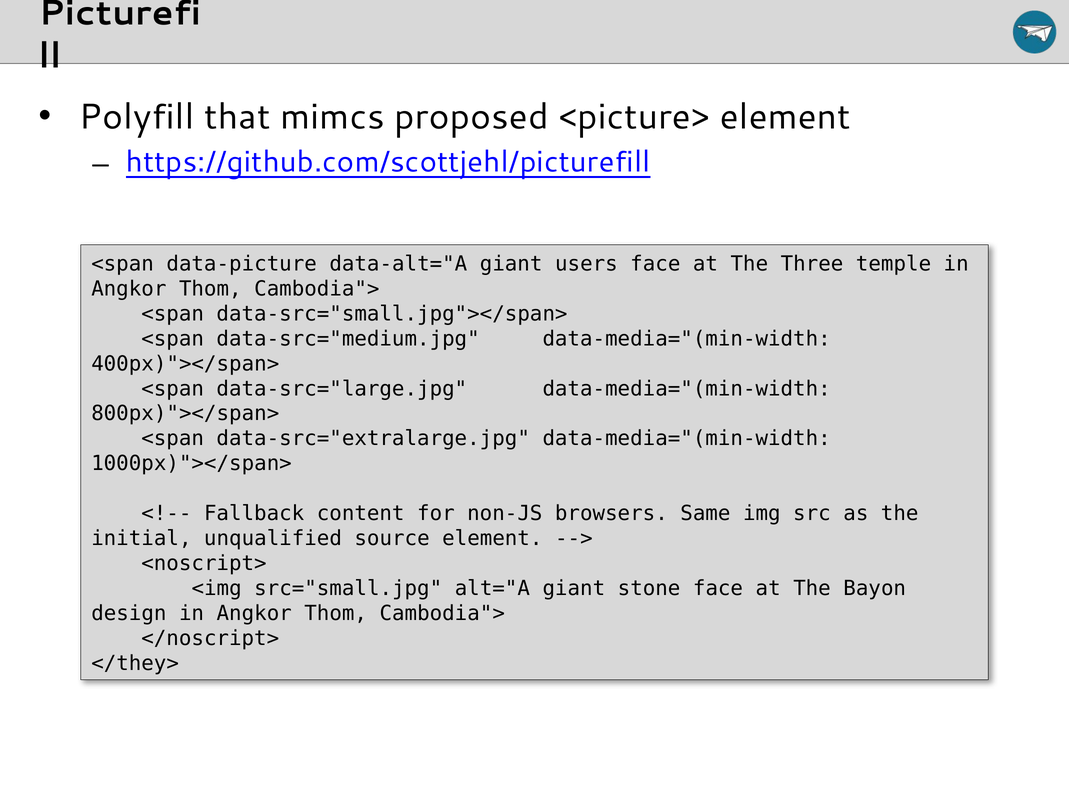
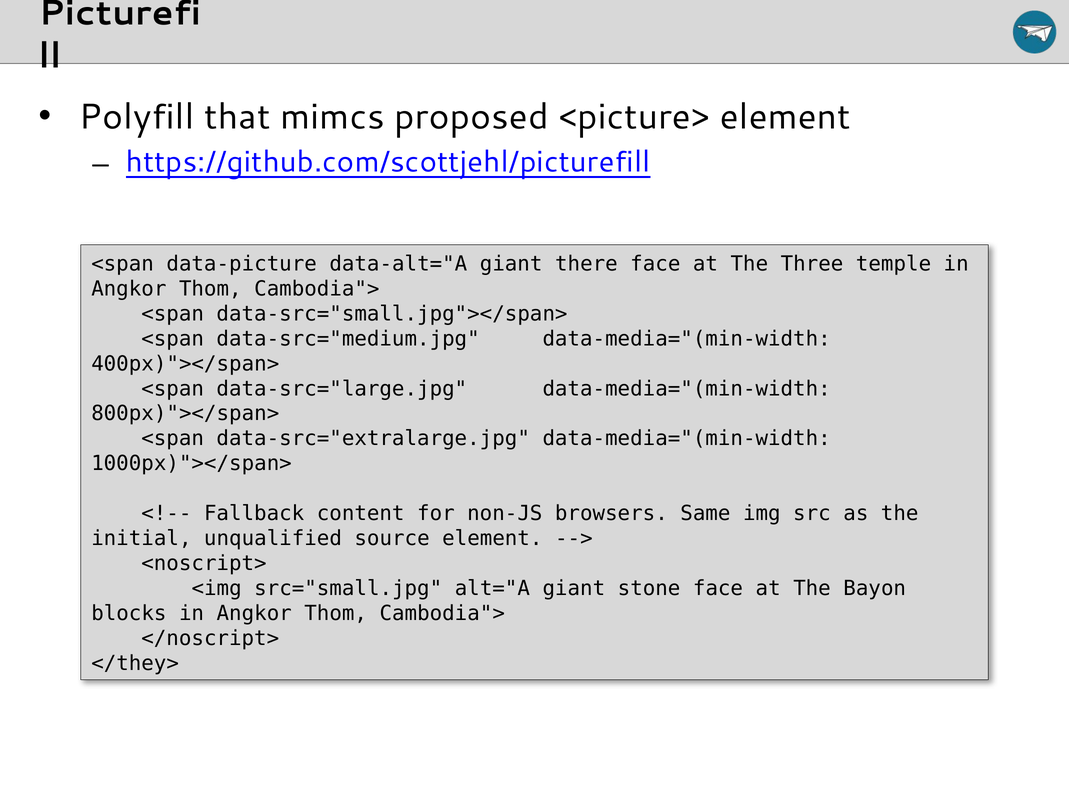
users: users -> there (586, 264)
design: design -> blocks (129, 613)
